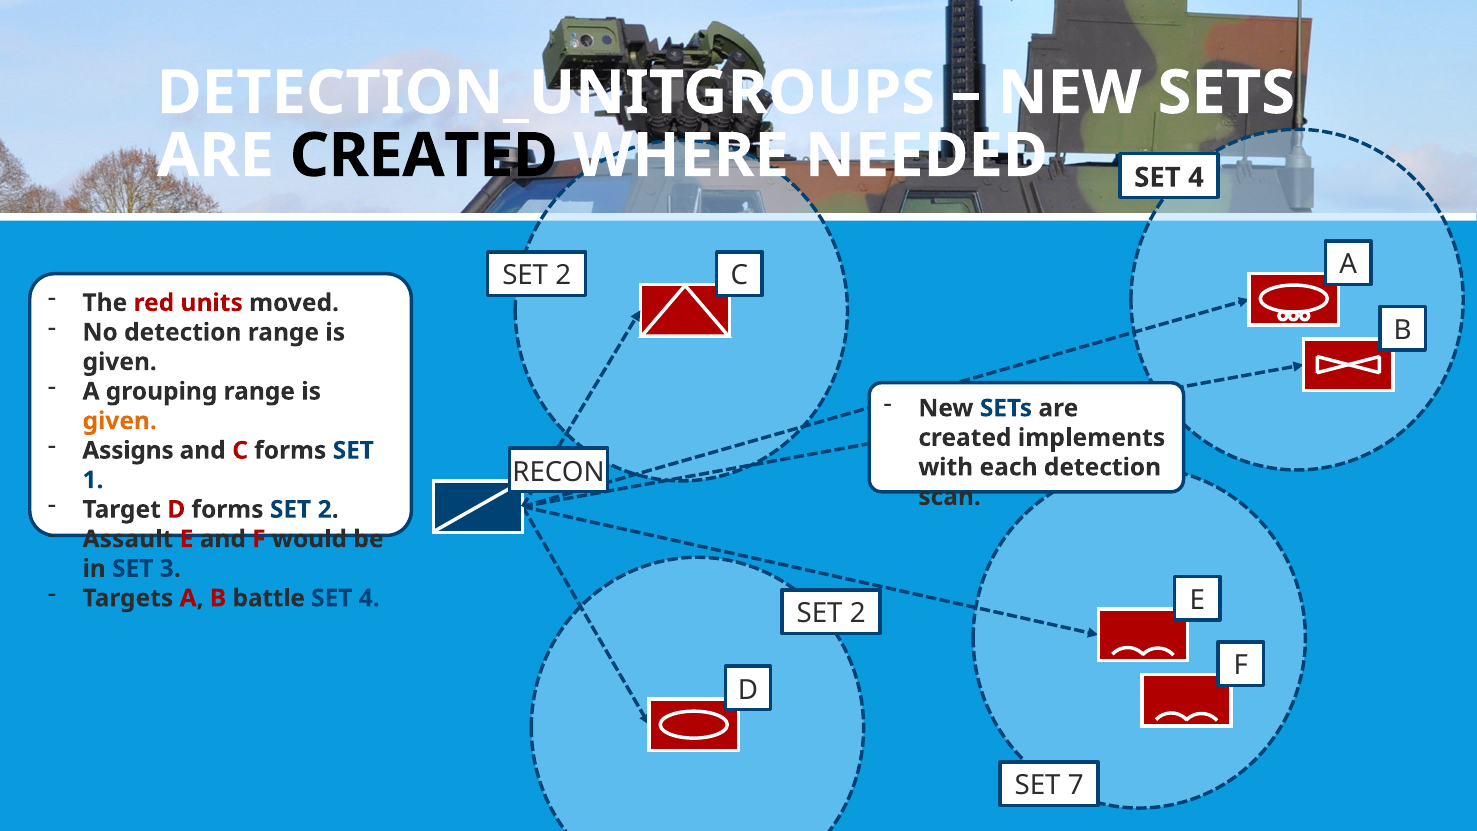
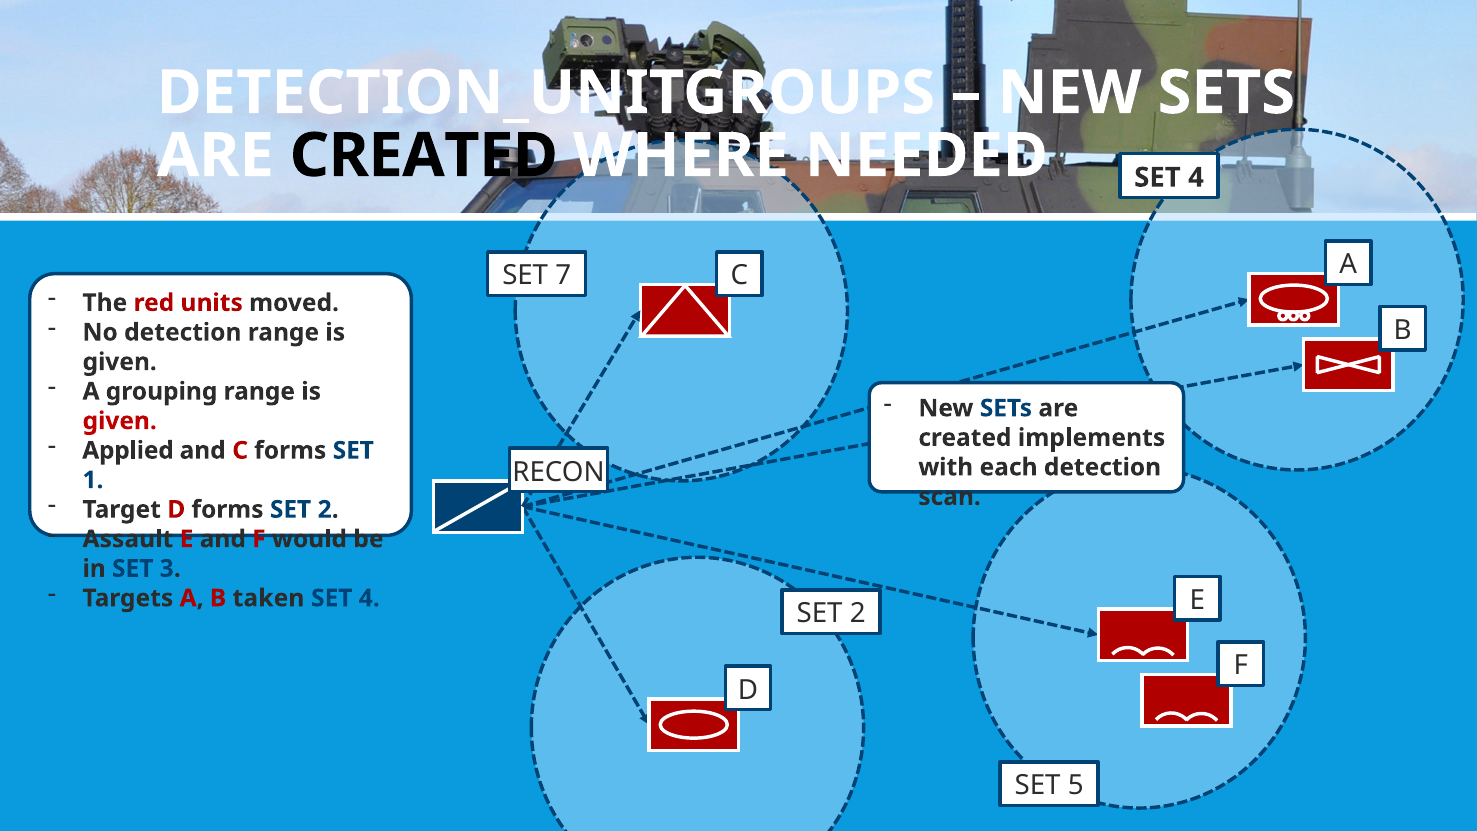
2: 2 -> 7 (563, 276)
given colour: orange -> red (120, 421)
Assigns: Assigns -> Applied (128, 450)
battle: battle -> taken (269, 598)
7: 7 -> 5 (1076, 785)
